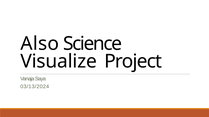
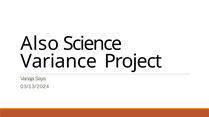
Visualize: Visualize -> Variance (59, 62)
